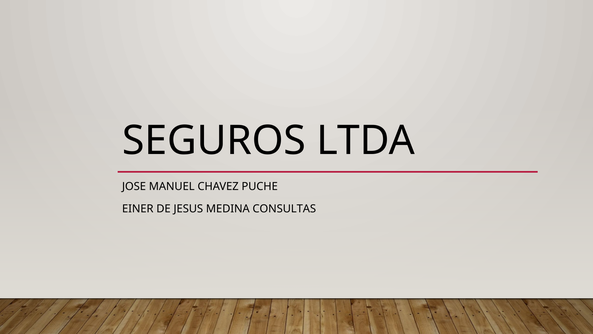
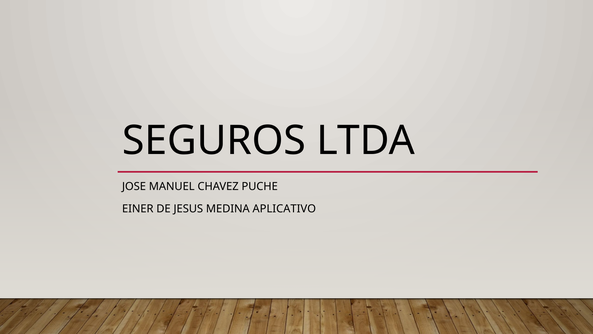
CONSULTAS: CONSULTAS -> APLICATIVO (284, 208)
